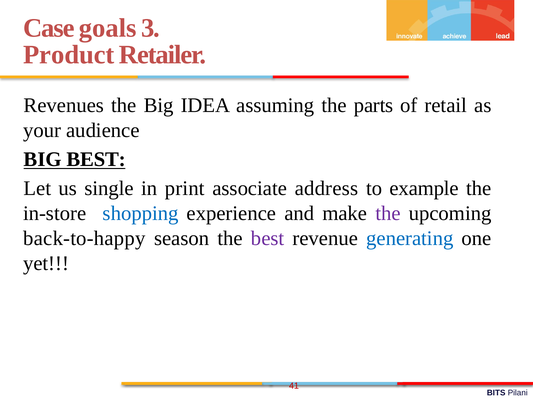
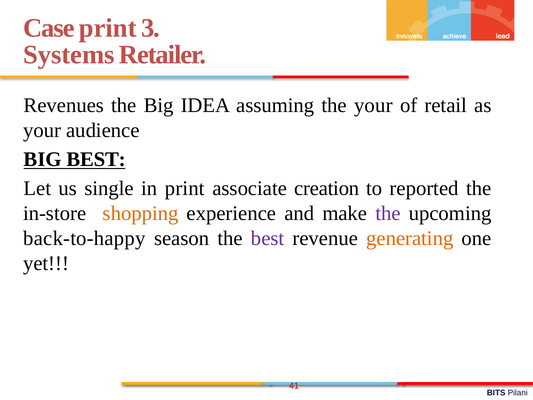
Case goals: goals -> print (108, 28)
Product: Product -> Systems (69, 55)
the parts: parts -> your (373, 105)
address: address -> creation (327, 188)
example: example -> reported (424, 188)
shopping colour: blue -> orange (141, 213)
generating colour: blue -> orange (410, 238)
